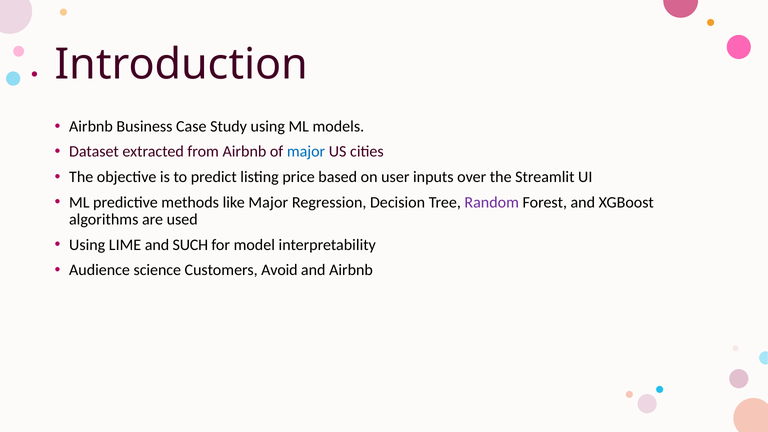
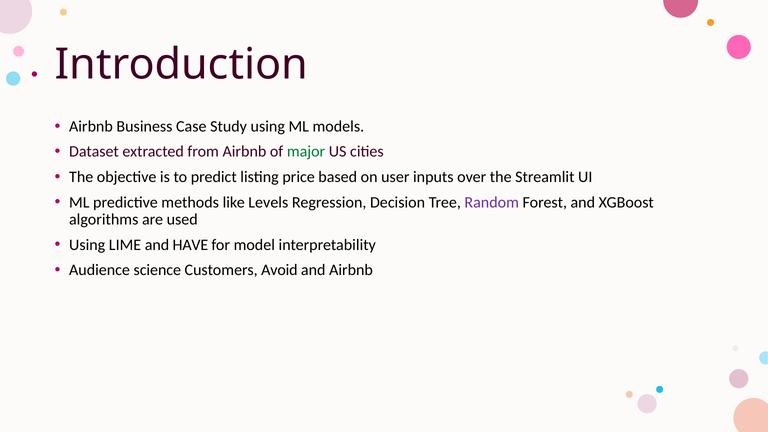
major colour: blue -> green (306, 152)
like Major: Major -> Levels (268, 202)
SUCH: SUCH -> HAVE (190, 245)
